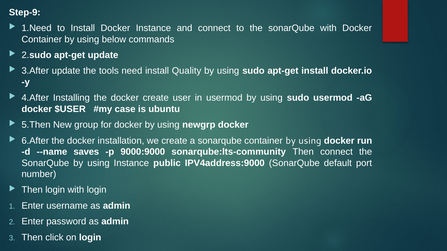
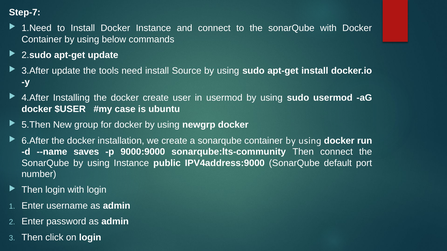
Step-9: Step-9 -> Step-7 (25, 12)
Quality: Quality -> Source (187, 71)
